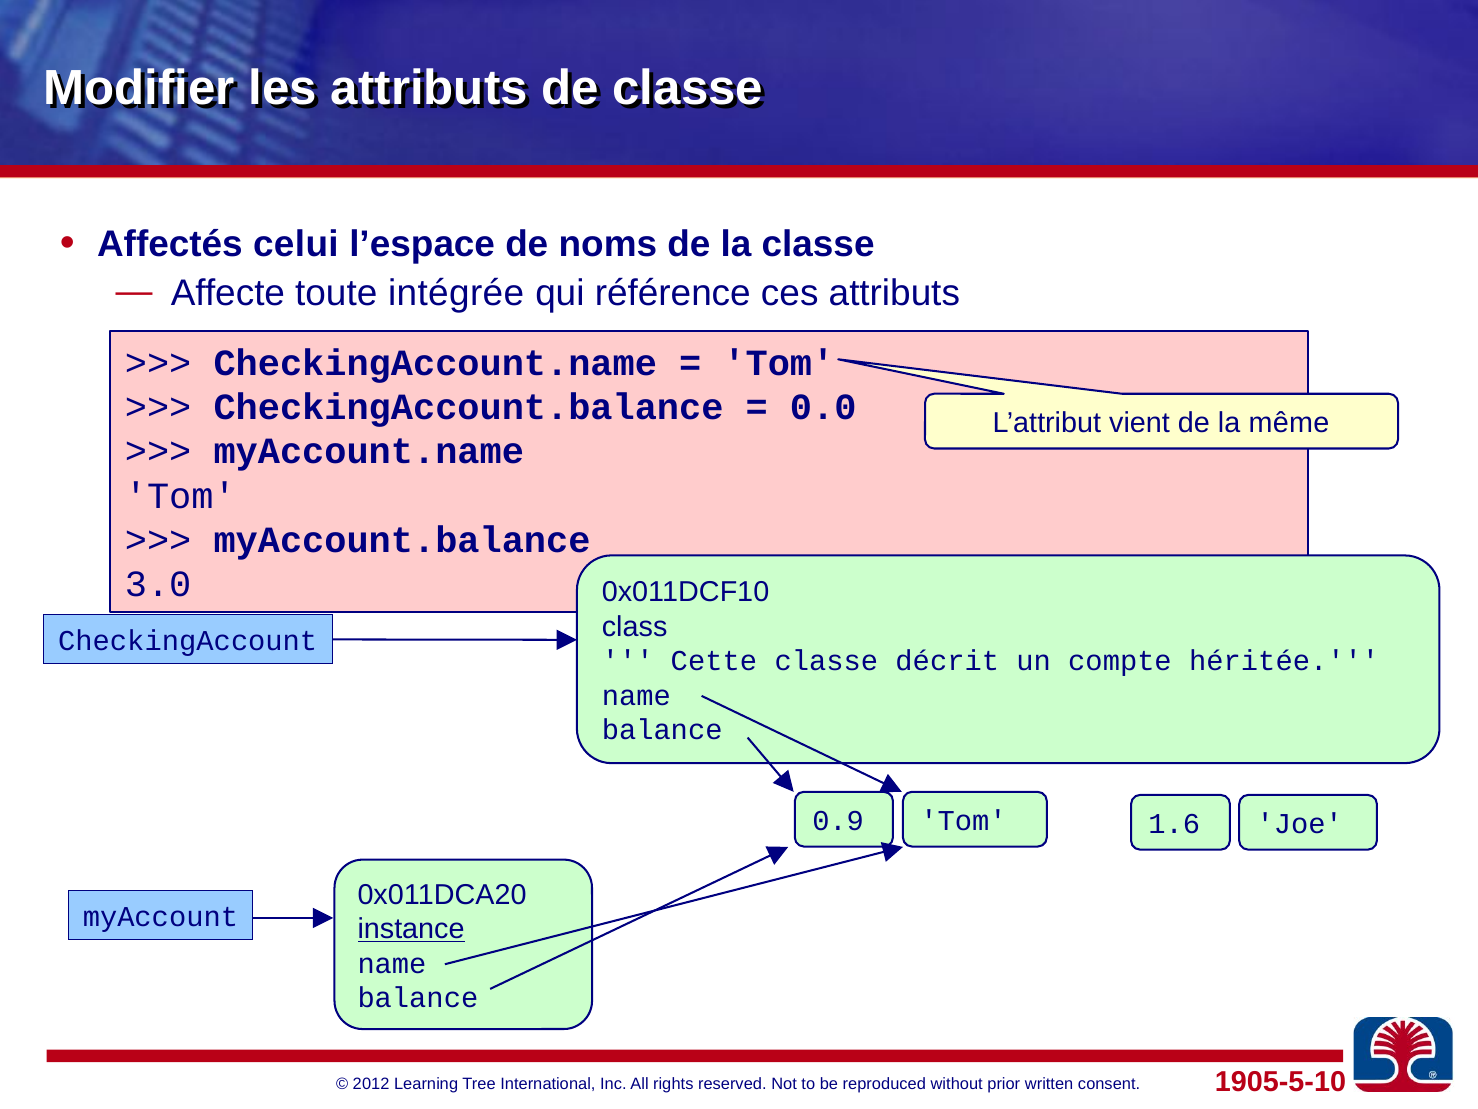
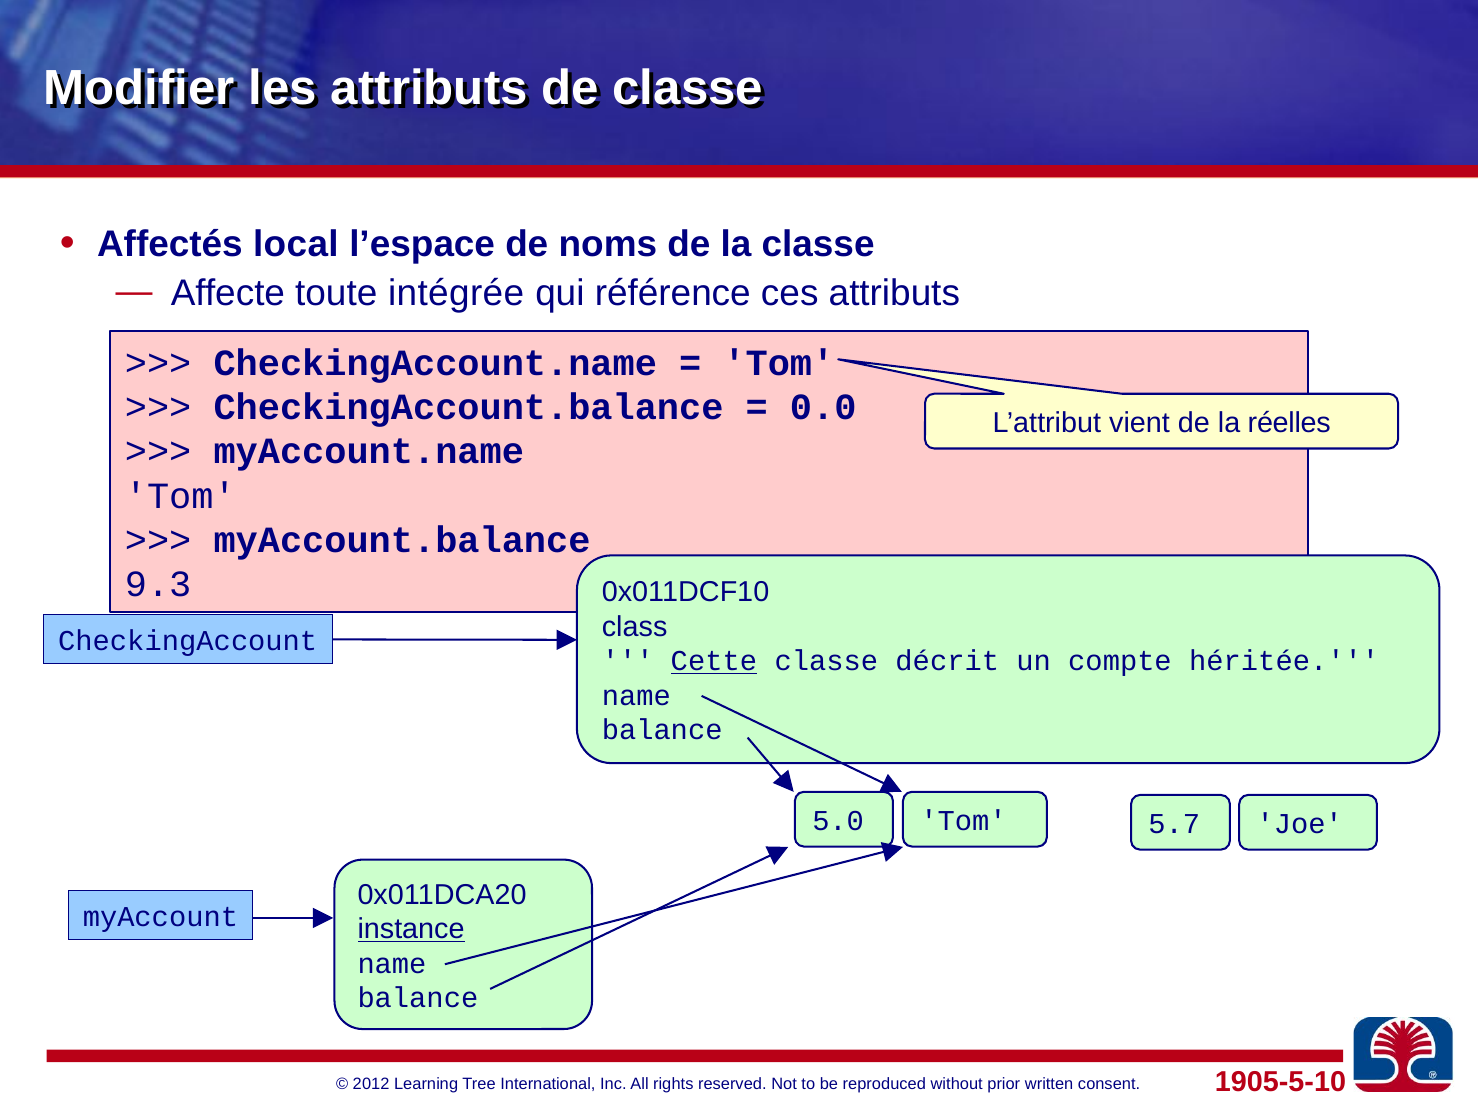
celui: celui -> local (296, 244)
même: même -> réelles (1289, 423)
3.0: 3.0 -> 9.3 (158, 584)
Cette underline: none -> present (714, 661)
0.9: 0.9 -> 5.0 (838, 821)
1.6: 1.6 -> 5.7 (1174, 824)
